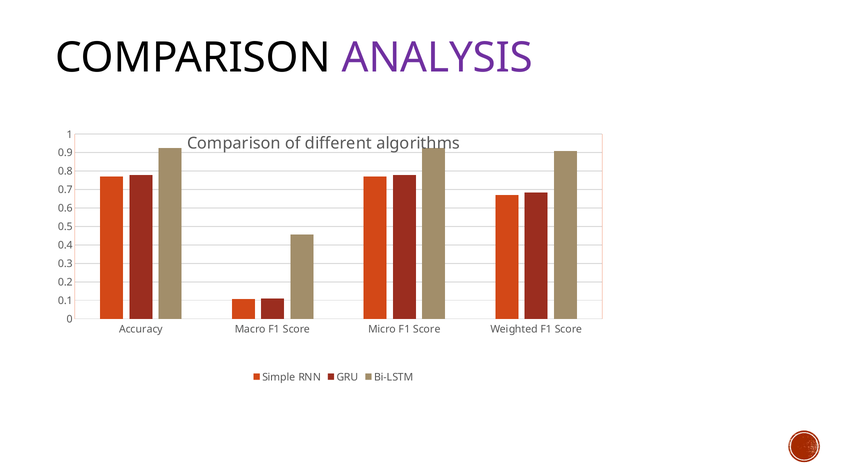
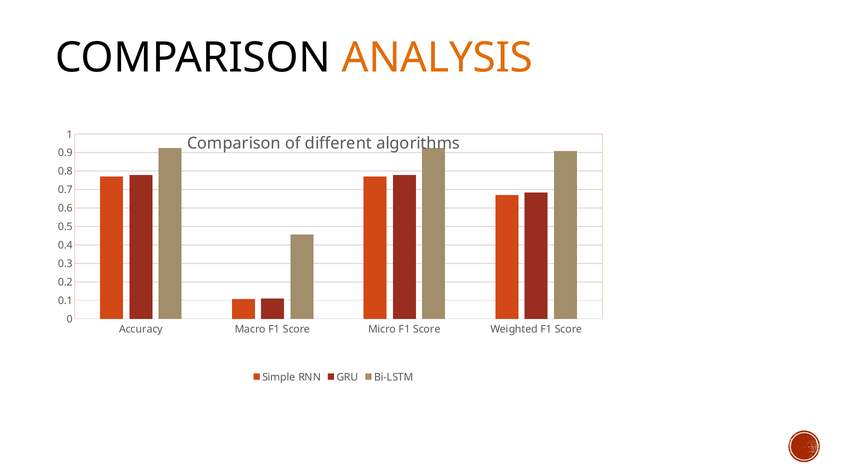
ANALYSIS colour: purple -> orange (437, 58)
